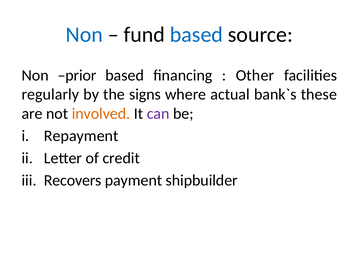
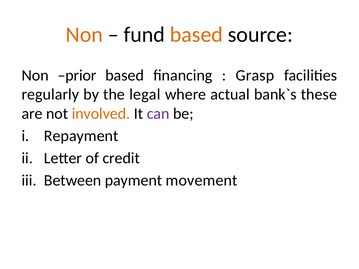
Non colour: blue -> orange (84, 35)
based colour: blue -> orange (196, 35)
Other: Other -> Grasp (255, 75)
signs: signs -> legal (145, 94)
Recovers: Recovers -> Between (73, 181)
shipbuilder: shipbuilder -> movement (202, 181)
